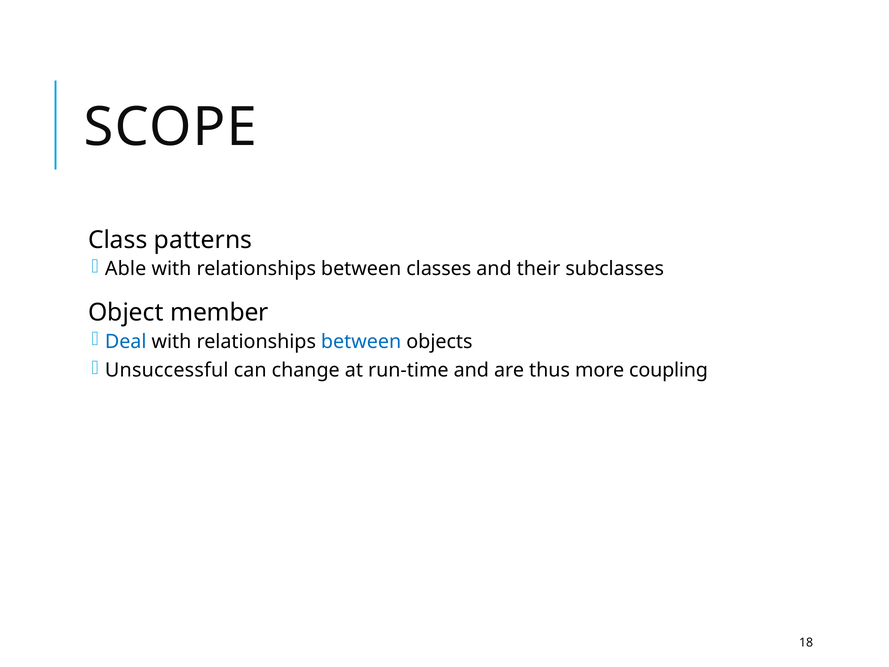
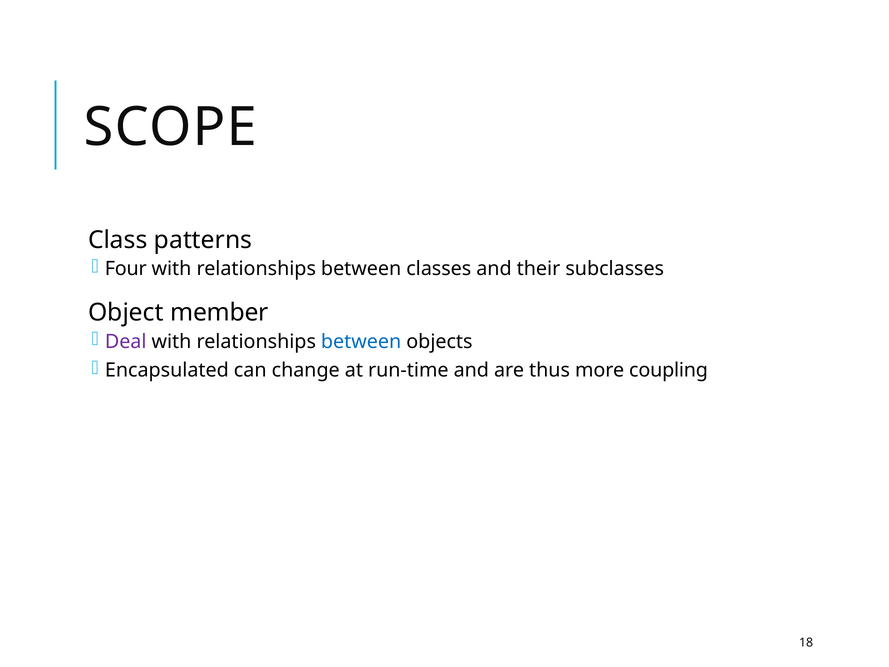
Able: Able -> Four (126, 269)
Deal colour: blue -> purple (126, 342)
Unsuccessful: Unsuccessful -> Encapsulated (167, 370)
